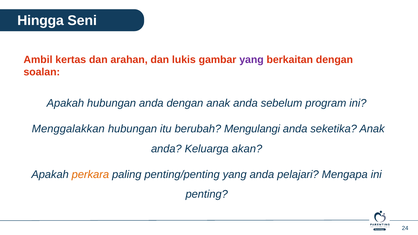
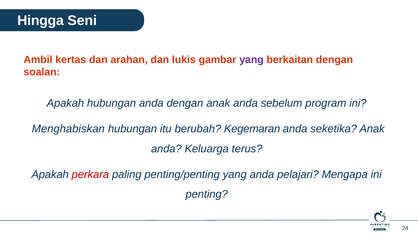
Menggalakkan: Menggalakkan -> Menghabiskan (68, 129)
Mengulangi: Mengulangi -> Kegemaran (252, 129)
akan: akan -> terus (247, 149)
perkara colour: orange -> red (90, 175)
